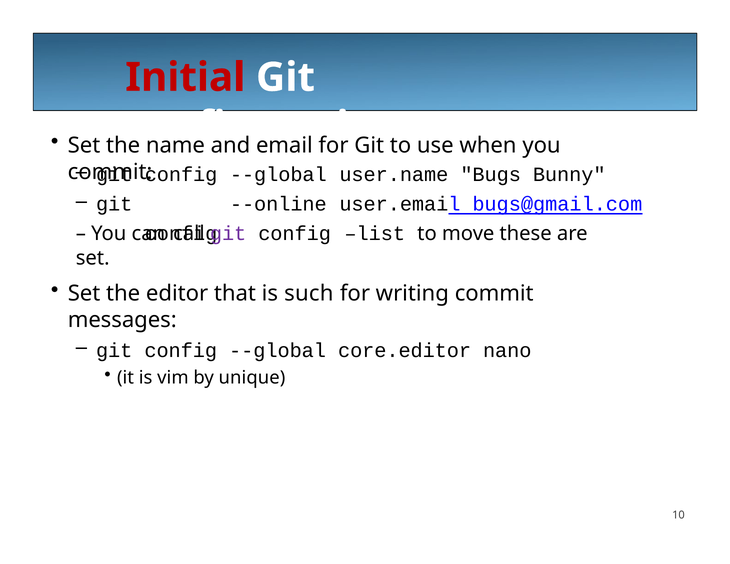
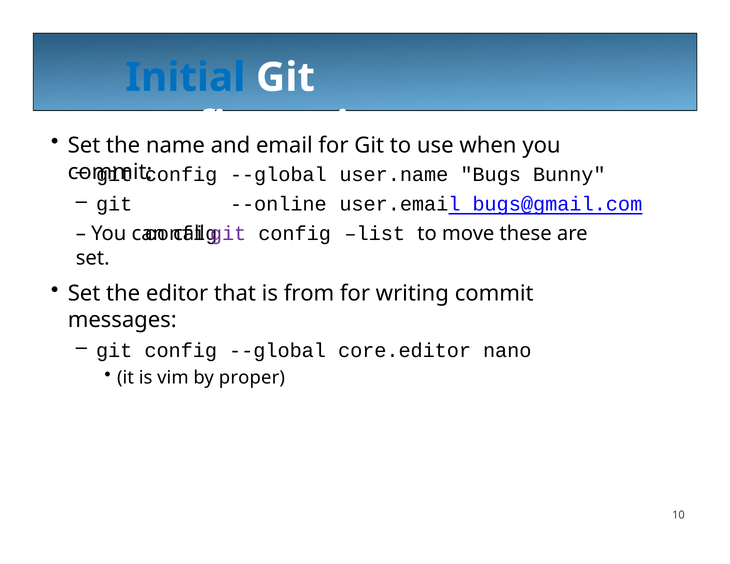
Initial colour: red -> blue (185, 77)
such: such -> from (309, 294)
unique: unique -> proper (252, 377)
